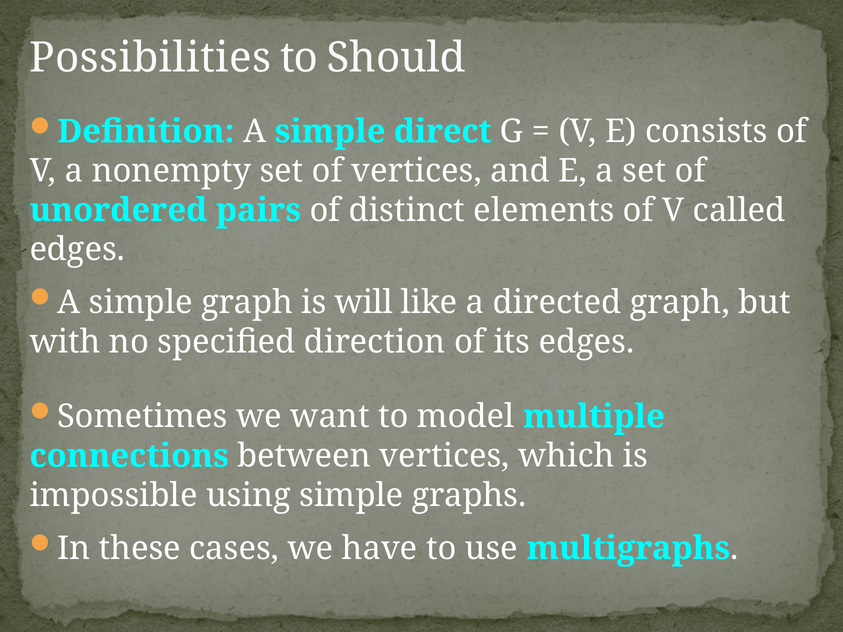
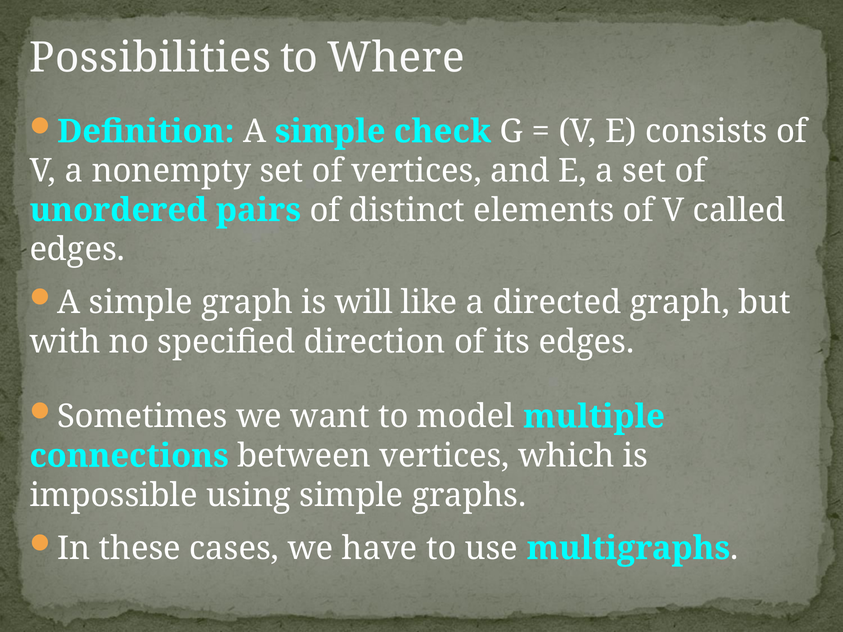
Should: Should -> Where (396, 58)
direct: direct -> check (442, 132)
